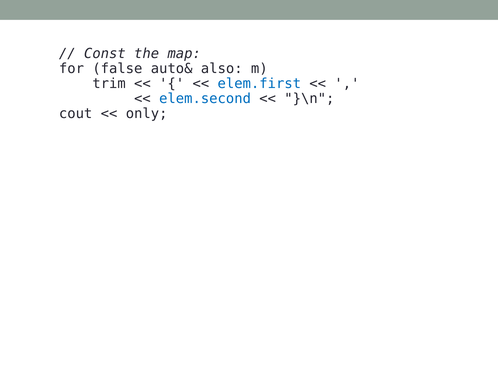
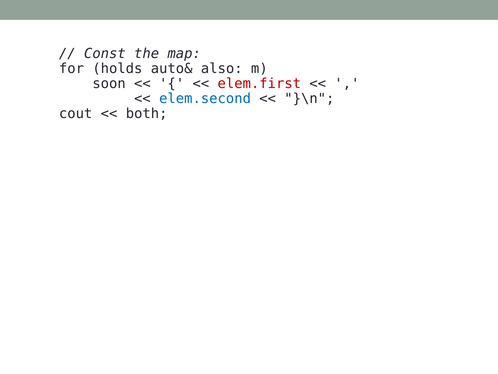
false: false -> holds (117, 69)
trim: trim -> soon (109, 83)
elem.first colour: blue -> red (259, 83)
only: only -> both (147, 113)
